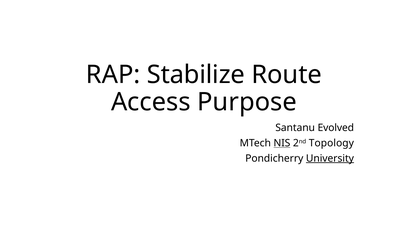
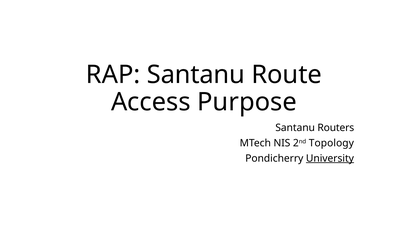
RAP Stabilize: Stabilize -> Santanu (196, 74)
Evolved: Evolved -> Routers (336, 128)
NIS underline: present -> none (282, 143)
